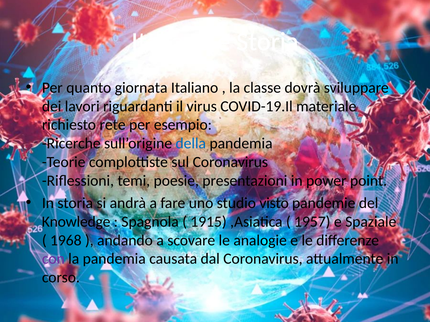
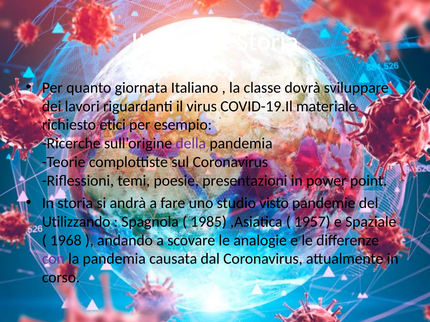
rete: rete -> etici (113, 125)
della colour: blue -> purple (191, 144)
Knowledge: Knowledge -> Utilizzando (76, 222)
1915: 1915 -> 1985 (209, 222)
